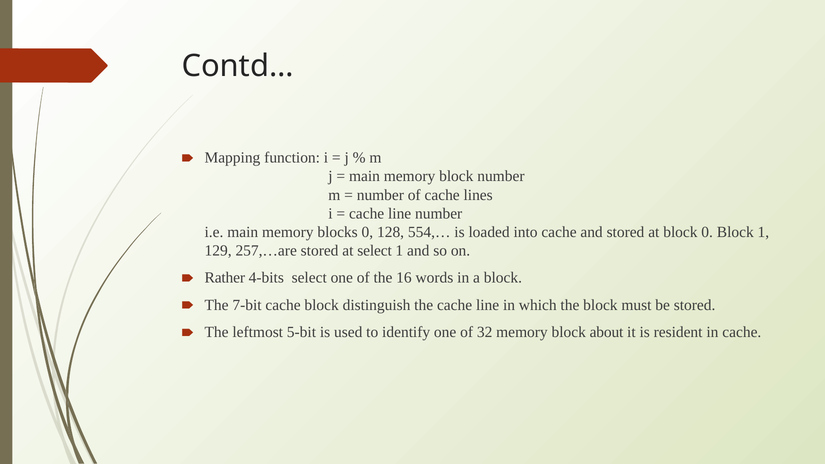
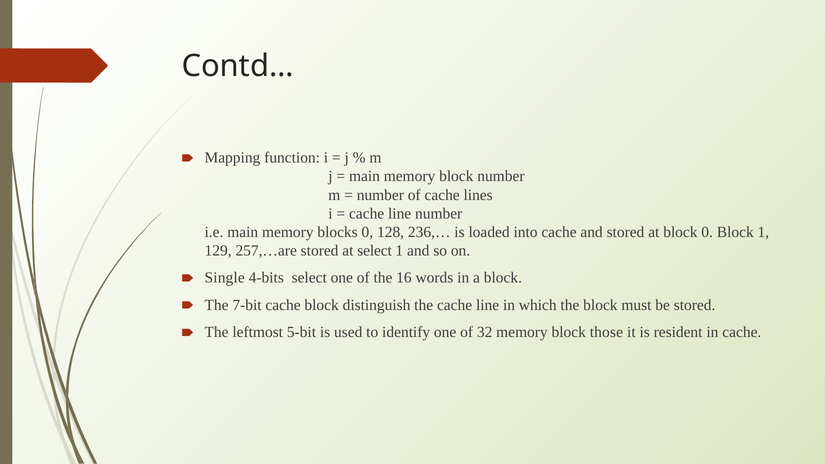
554,…: 554,… -> 236,… (429, 232)
Rather: Rather -> Single (225, 278)
about: about -> those (606, 332)
